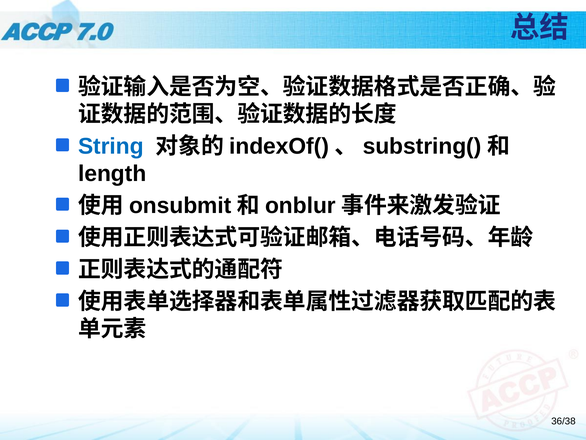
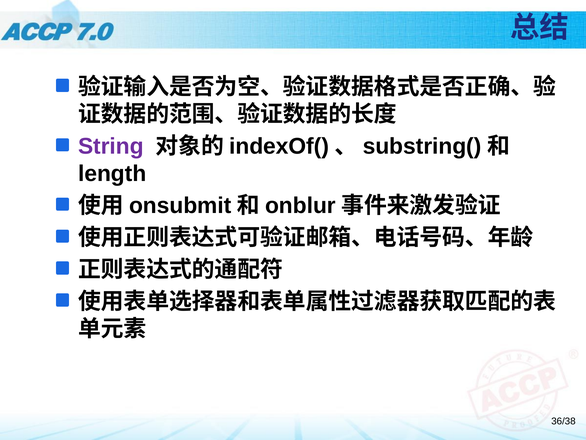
String colour: blue -> purple (111, 146)
